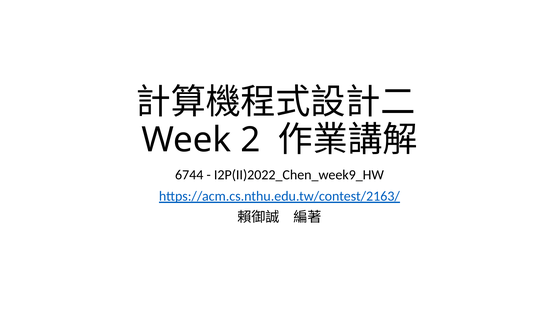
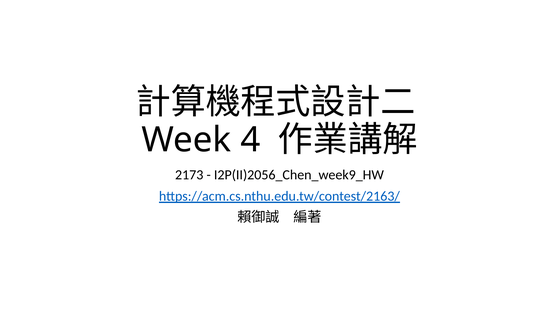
2: 2 -> 4 (250, 140)
6744: 6744 -> 2173 (189, 175)
I2P(II)2022_Chen_week9_HW: I2P(II)2022_Chen_week9_HW -> I2P(II)2056_Chen_week9_HW (299, 175)
